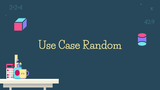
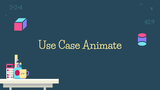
Random: Random -> Animate (102, 45)
